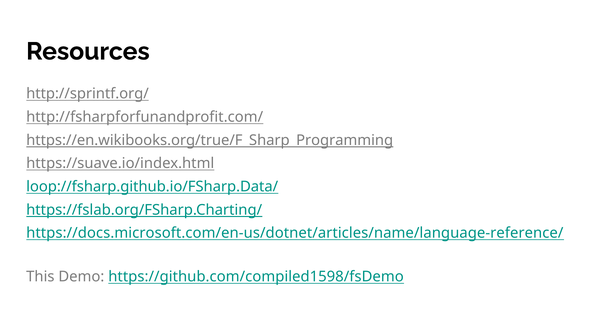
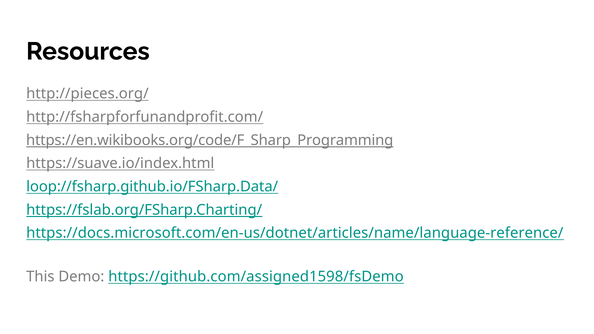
http://sprintf.org/: http://sprintf.org/ -> http://pieces.org/ (87, 94)
https://en.wikibooks.org/true/F_Sharp_Programming: https://en.wikibooks.org/true/F_Sharp_Programming -> https://en.wikibooks.org/code/F_Sharp_Programming (210, 140)
https://github.com/compiled1598/fsDemo: https://github.com/compiled1598/fsDemo -> https://github.com/assigned1598/fsDemo (256, 277)
